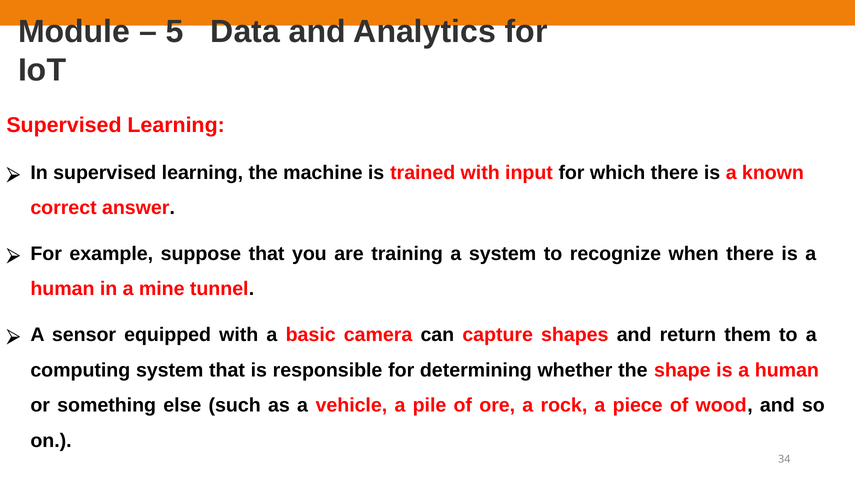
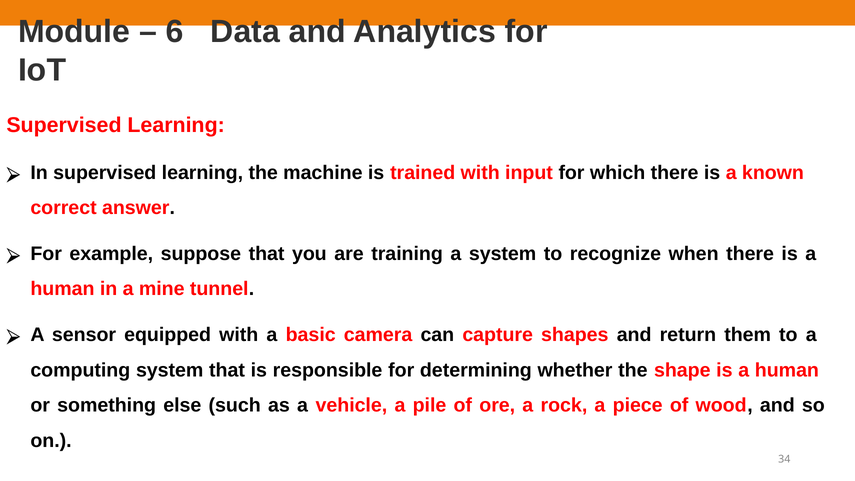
5: 5 -> 6 (175, 32)
